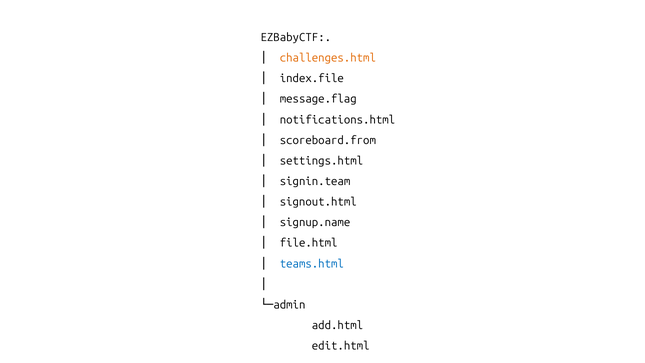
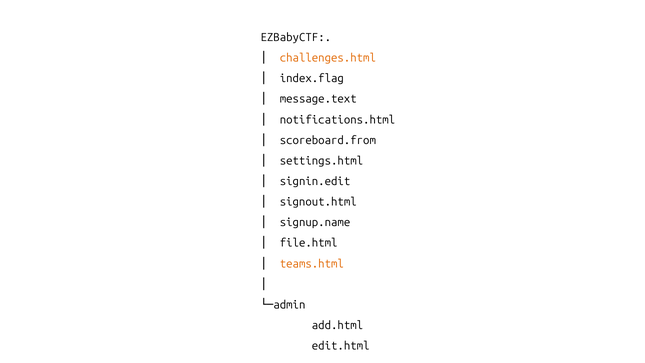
index.file: index.file -> index.flag (312, 79)
message.flag: message.flag -> message.text (318, 99)
signin.team: signin.team -> signin.edit (315, 181)
teams.html colour: blue -> orange (312, 264)
